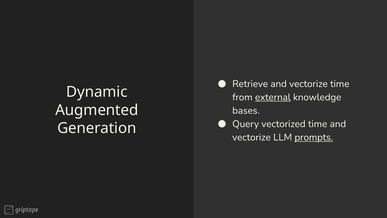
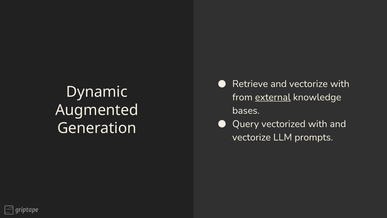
vectorize time: time -> with (340, 84)
vectorized time: time -> with (318, 124)
prompts underline: present -> none (314, 137)
